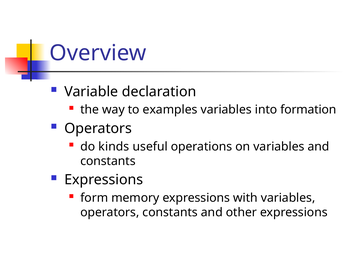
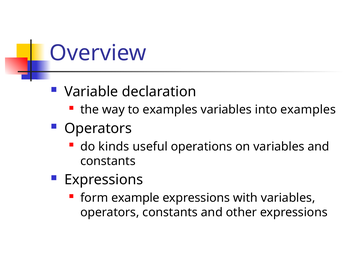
into formation: formation -> examples (308, 110)
memory: memory -> example (135, 198)
